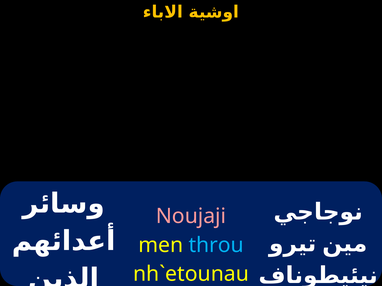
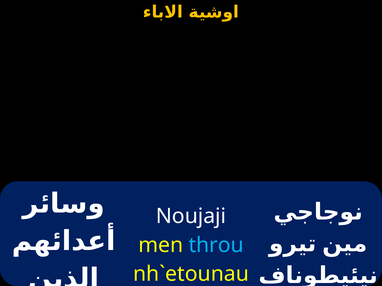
Noujaji colour: pink -> white (191, 217)
